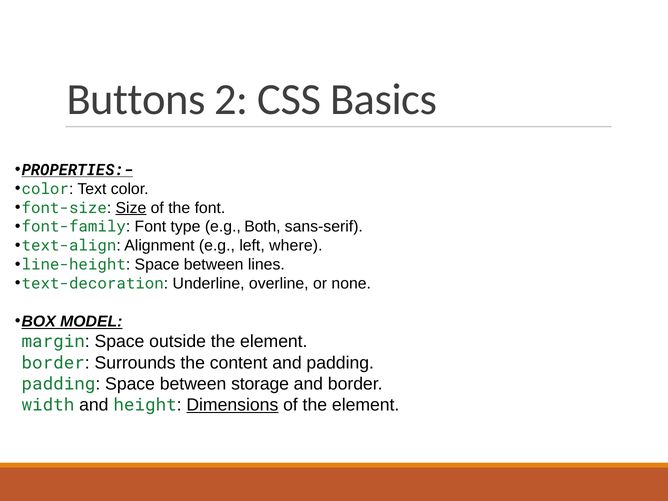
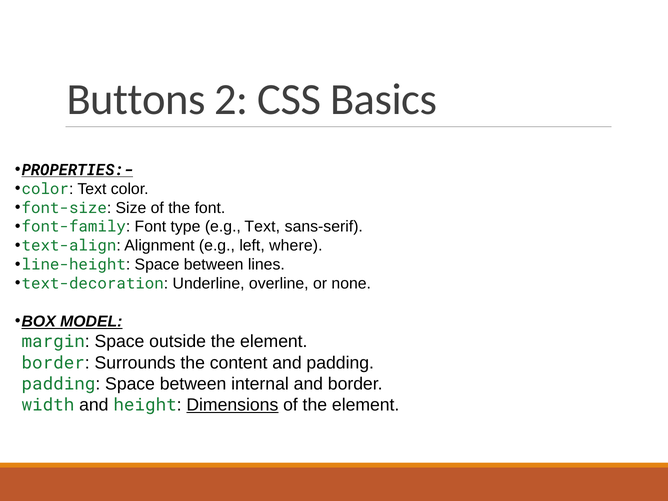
Size underline: present -> none (131, 208)
e.g Both: Both -> Text (262, 227)
storage: storage -> internal (260, 384)
